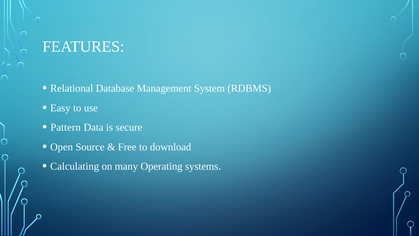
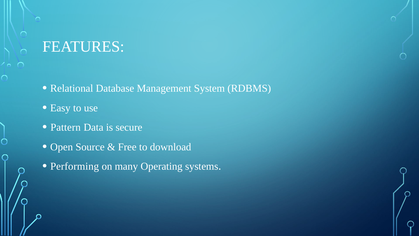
Calculating: Calculating -> Performing (75, 166)
